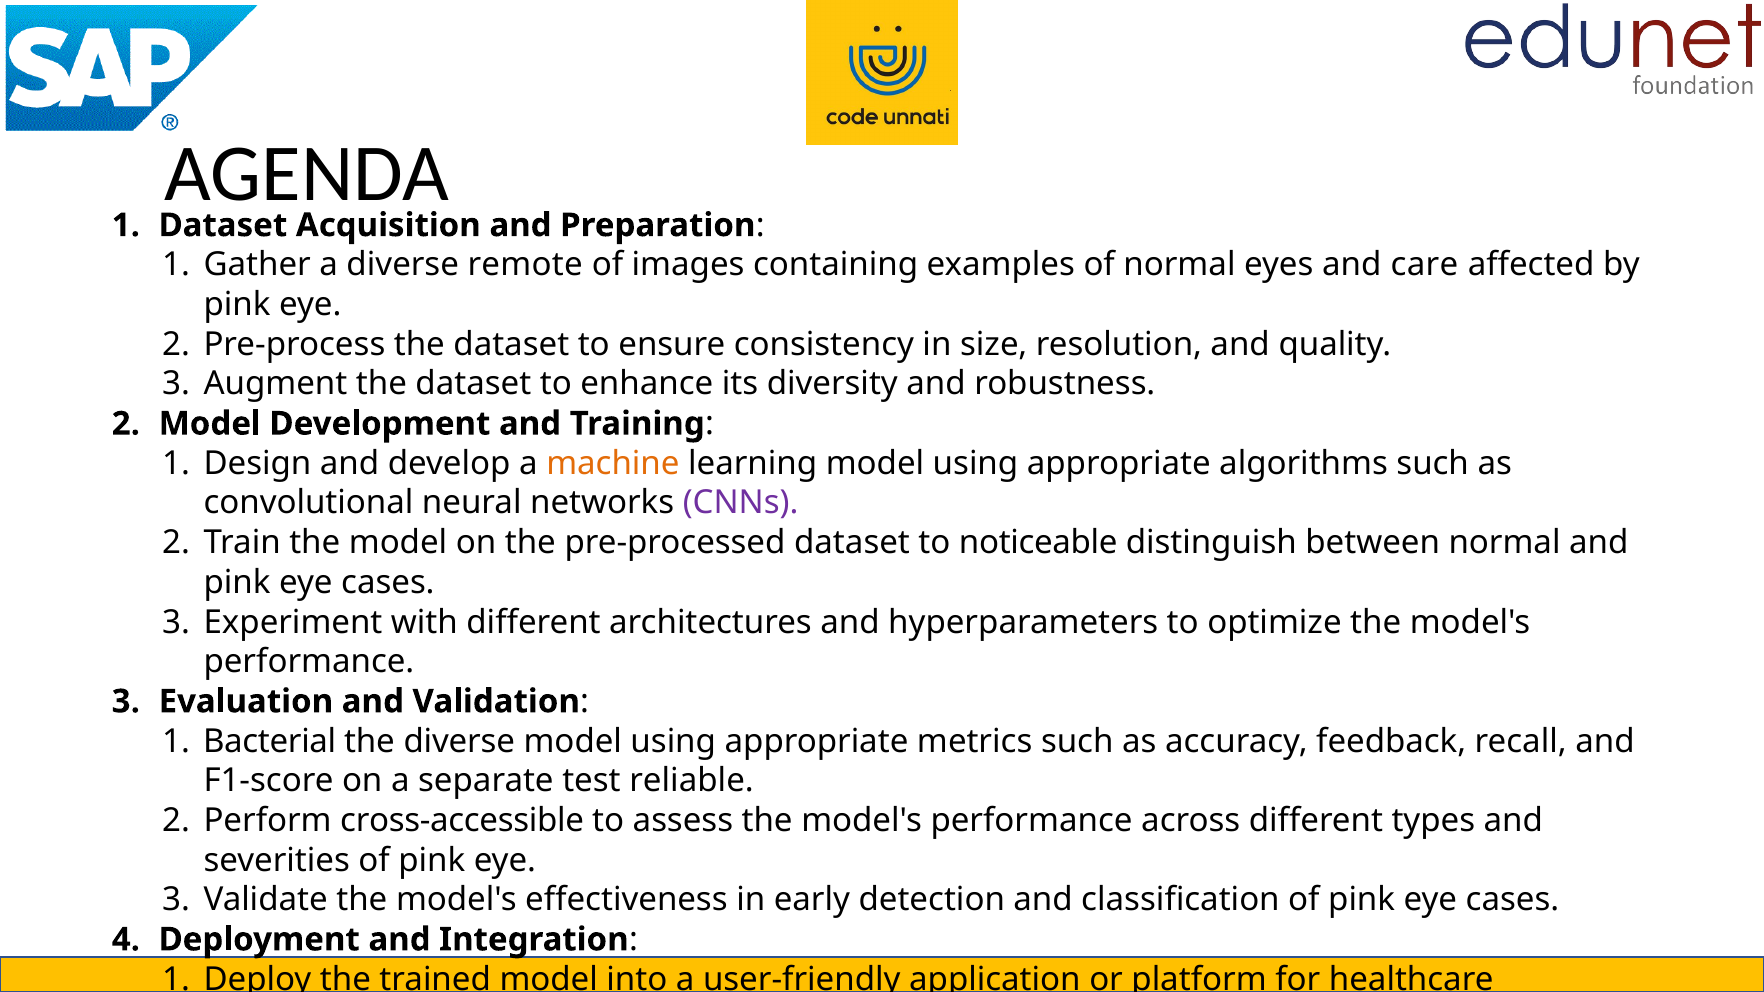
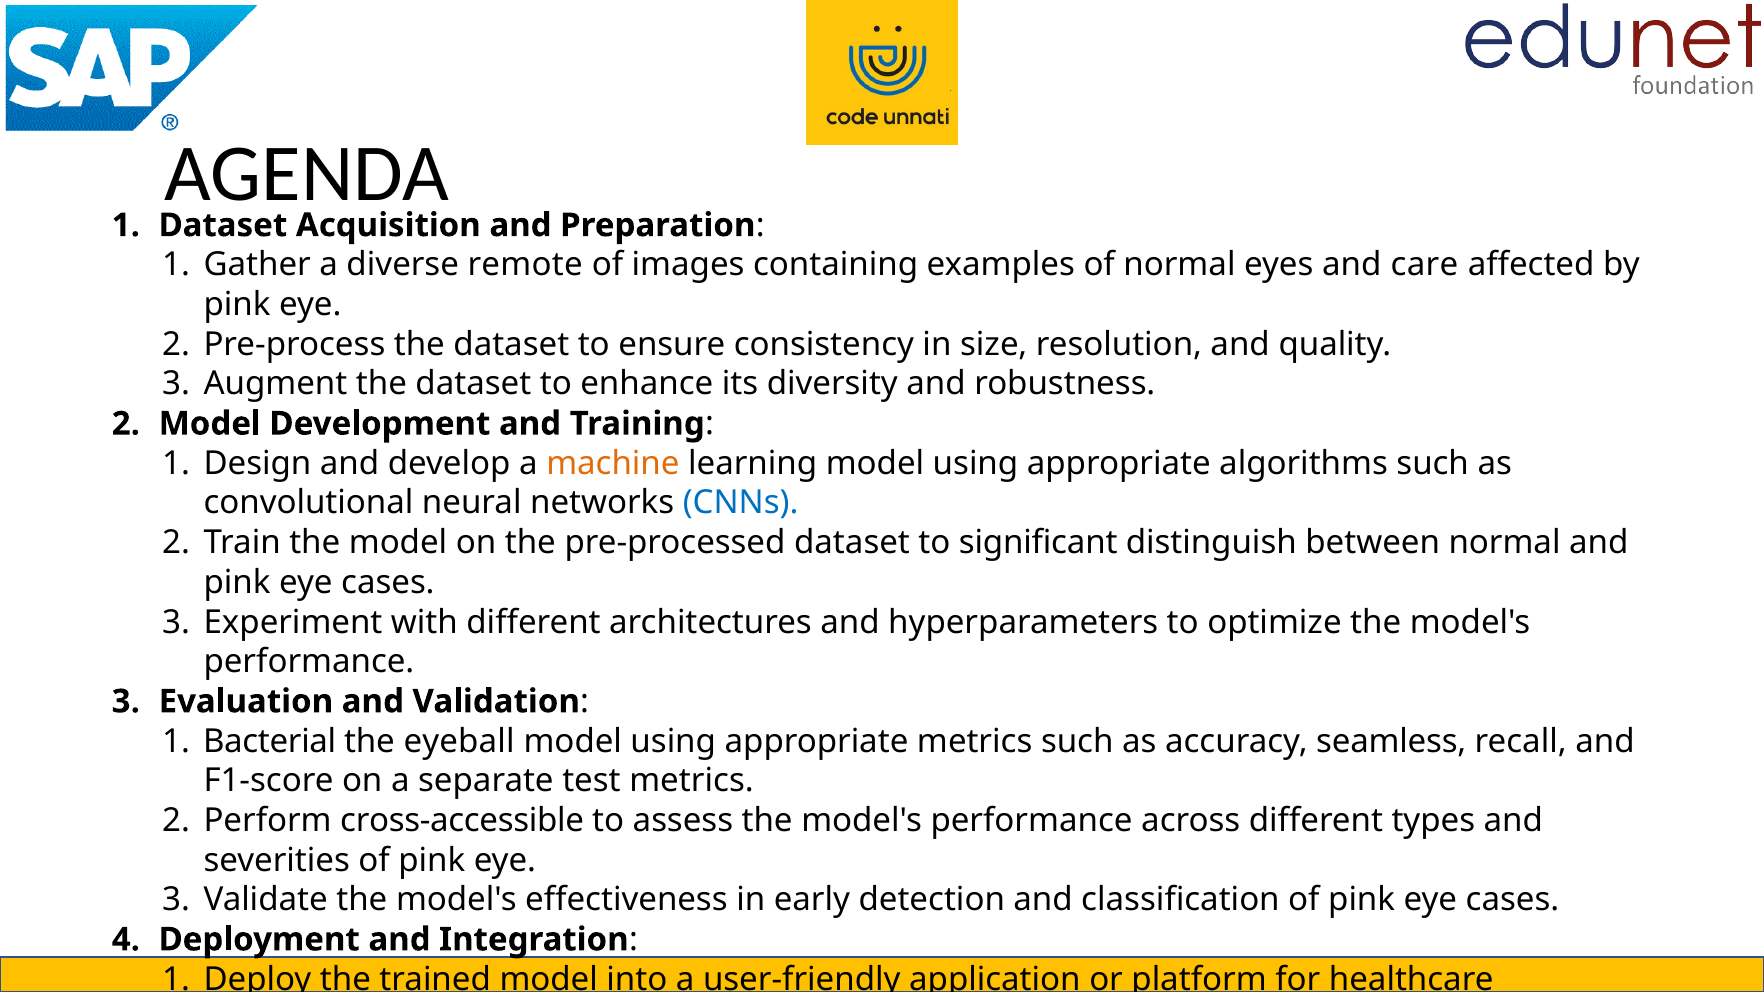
CNNs colour: purple -> blue (741, 503)
noticeable: noticeable -> significant (1038, 543)
the diverse: diverse -> eyeball (459, 741)
accuracy feedback: feedback -> seamless (1391, 741)
test reliable: reliable -> metrics (692, 781)
